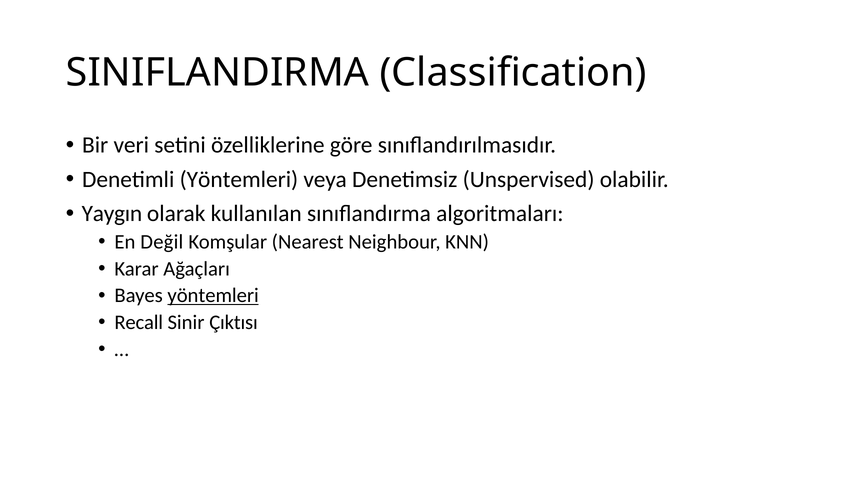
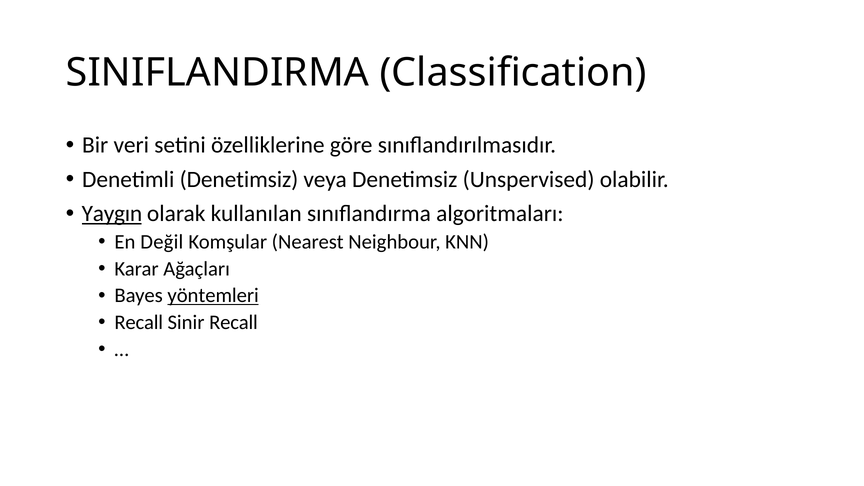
Denetimli Yöntemleri: Yöntemleri -> Denetimsiz (239, 179)
Yaygın underline: none -> present (112, 214)
Sinir Çıktısı: Çıktısı -> Recall (234, 322)
